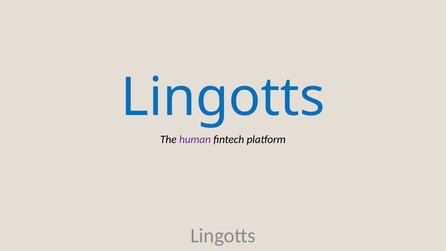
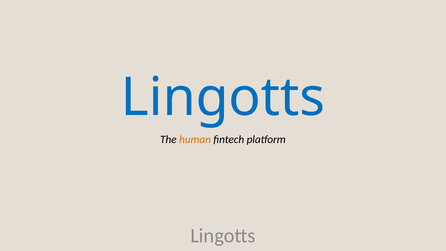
human colour: purple -> orange (195, 139)
